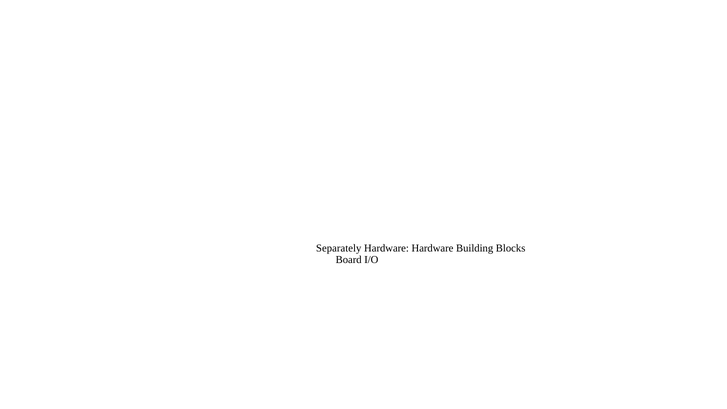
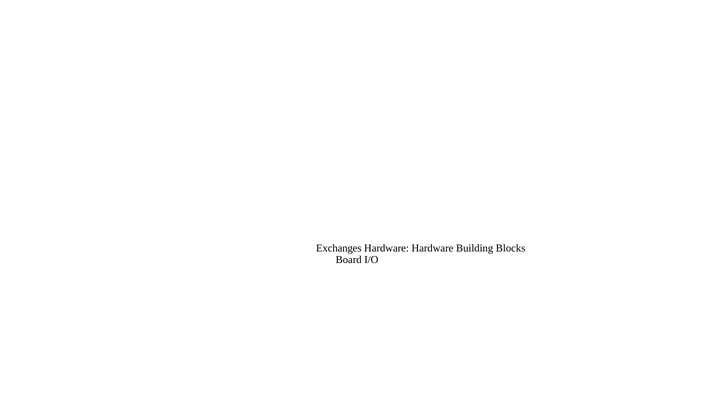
Separately: Separately -> Exchanges (339, 248)
